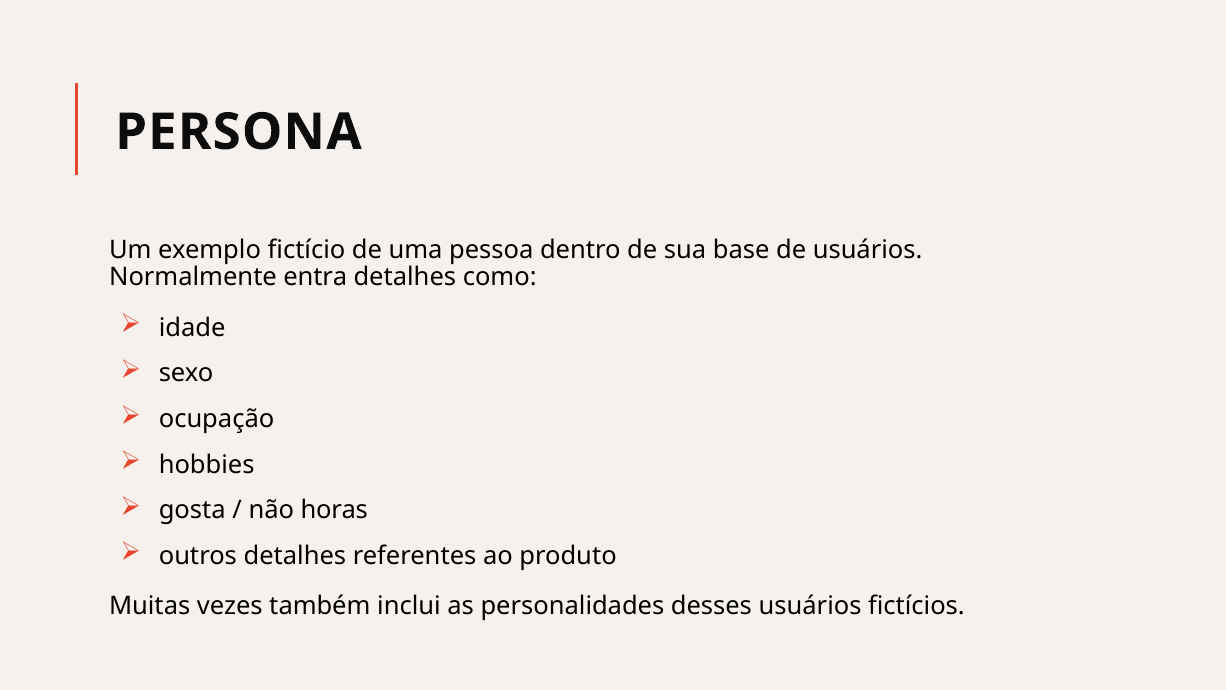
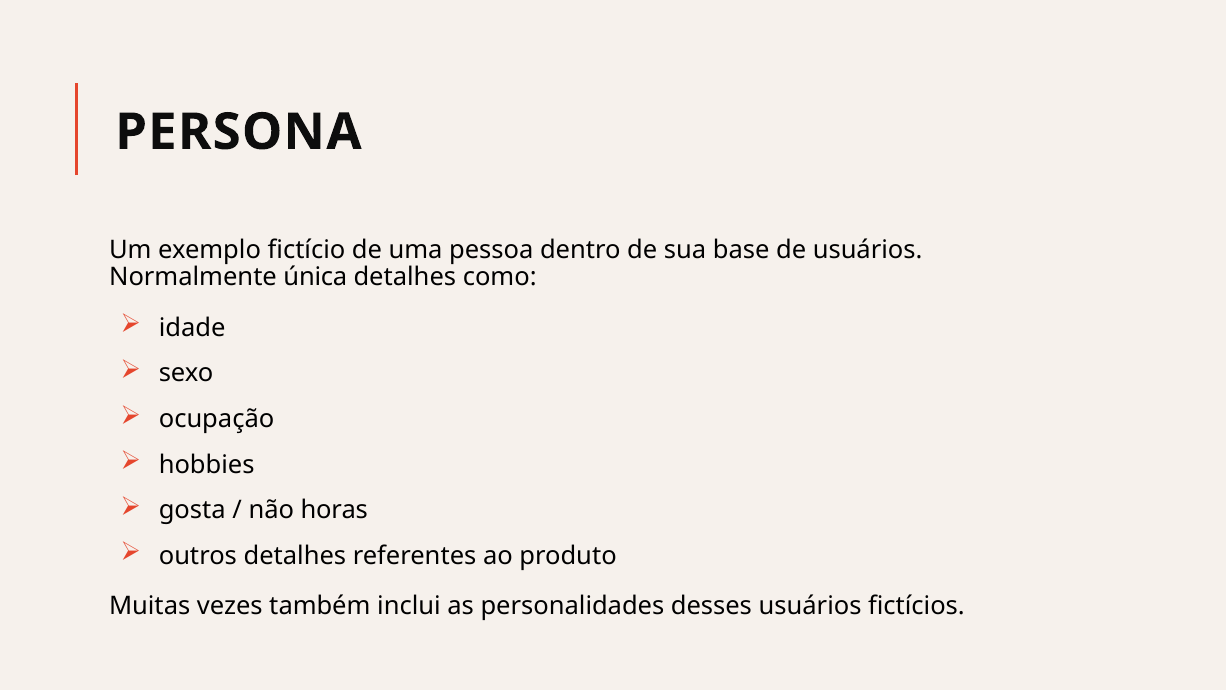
entra: entra -> única (315, 277)
